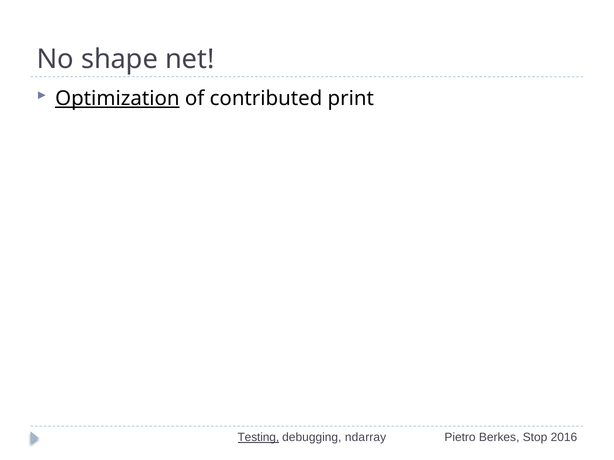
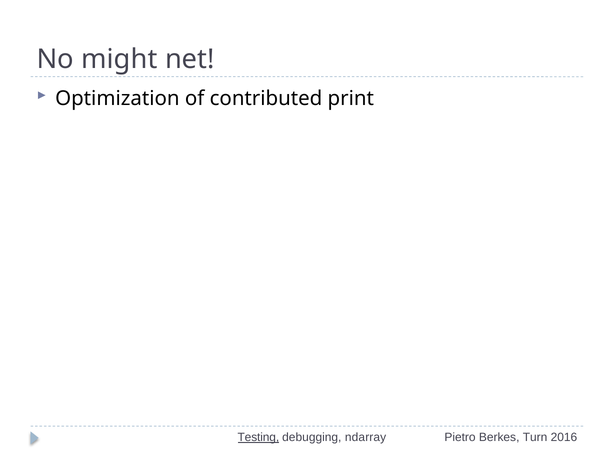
shape: shape -> might (119, 59)
Optimization underline: present -> none (117, 99)
Stop: Stop -> Turn (535, 438)
